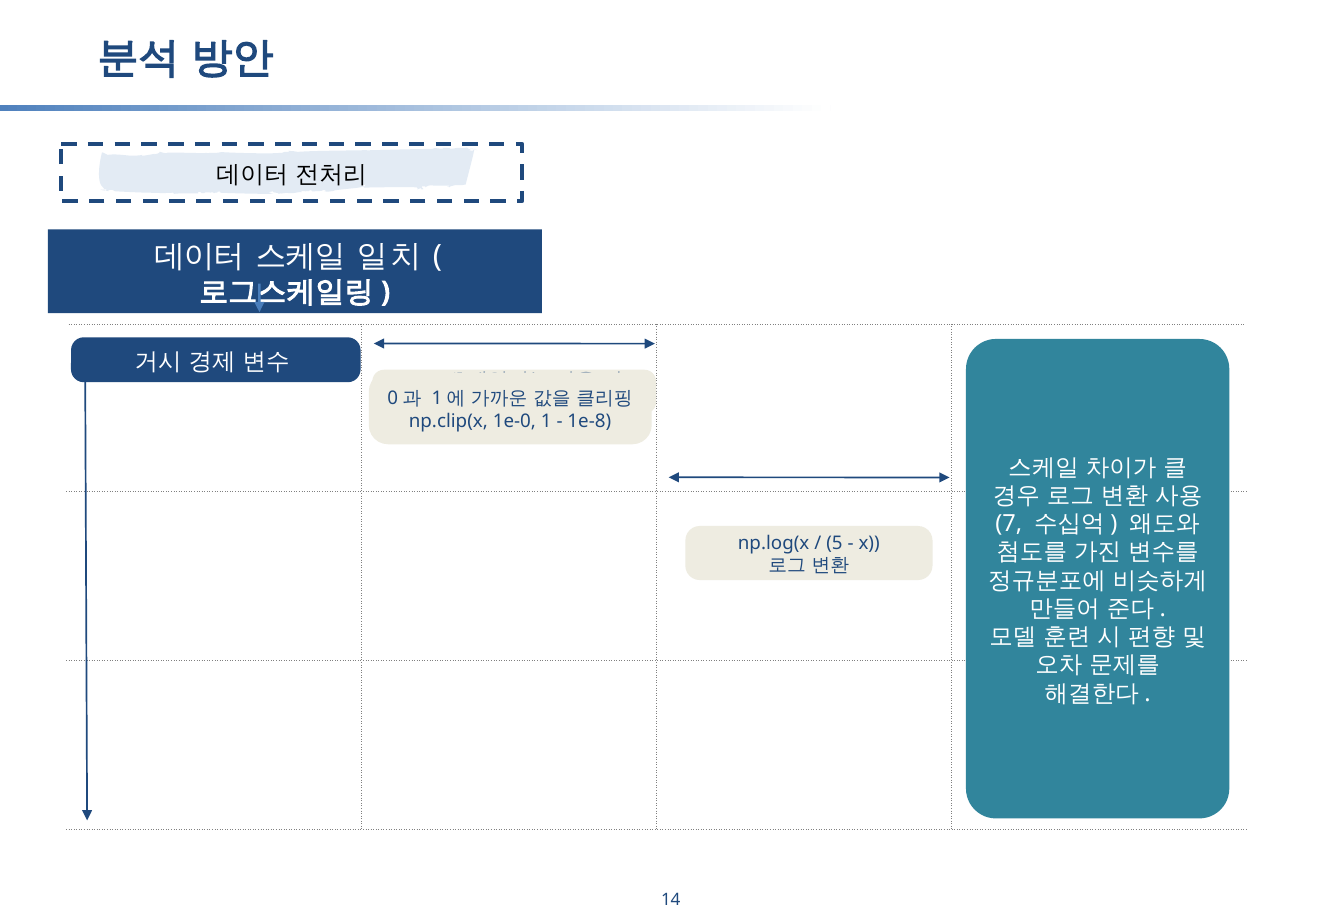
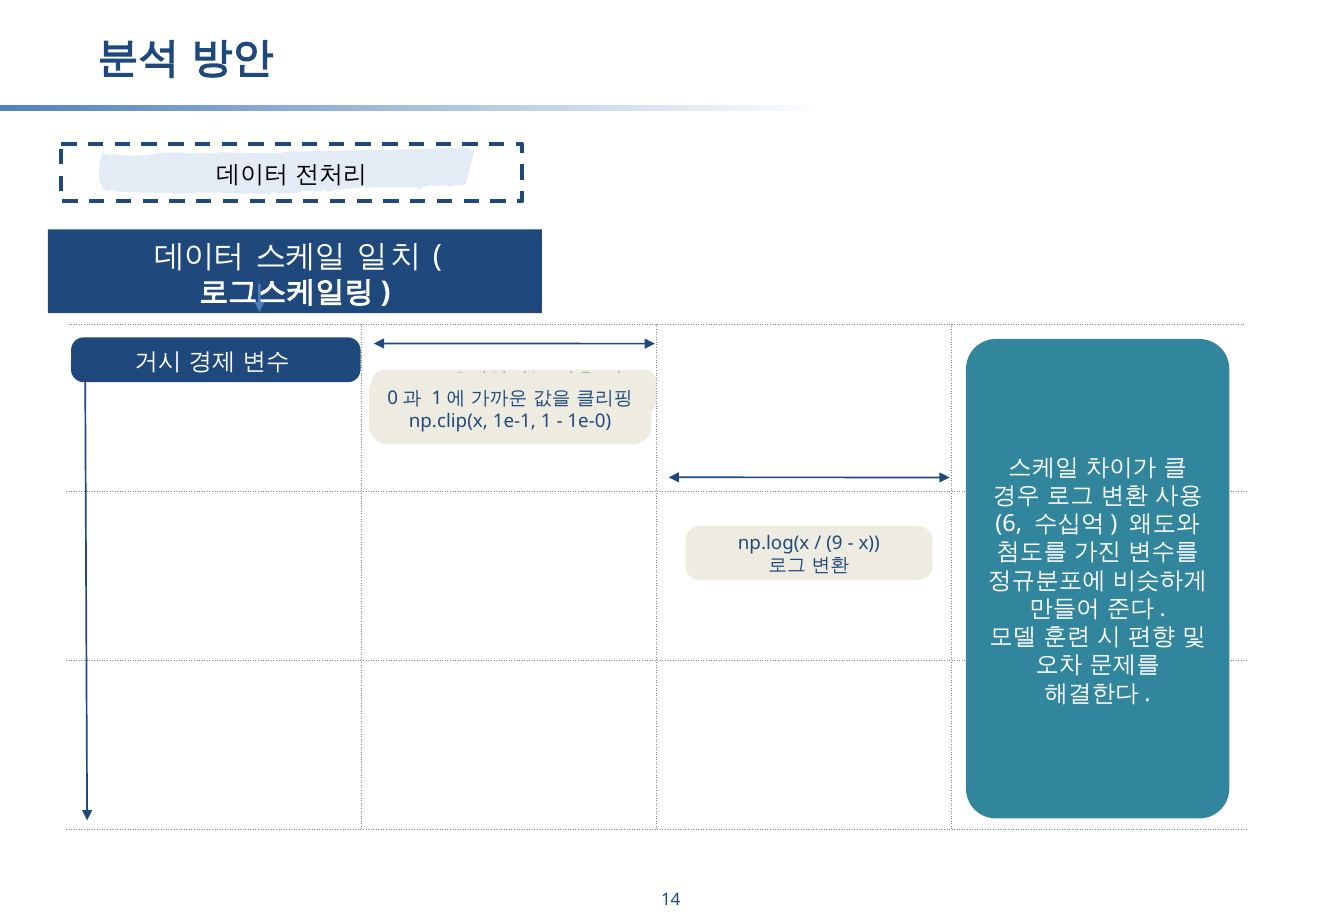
1e-0: 1e-0 -> 1e-1 (514, 421)
1e-8: 1e-8 -> 1e-0 (589, 421)
7: 7 -> 6 (1009, 523)
5: 5 -> 9 (834, 543)
